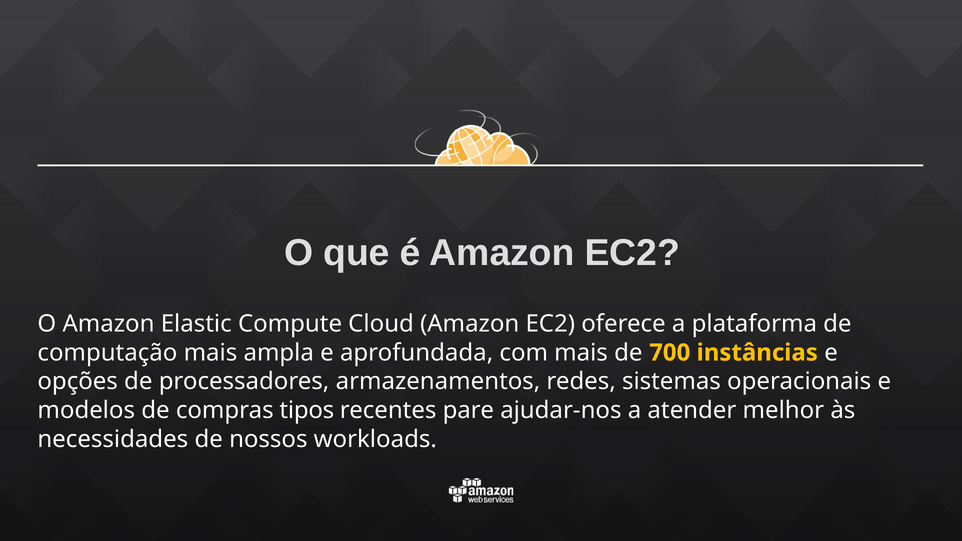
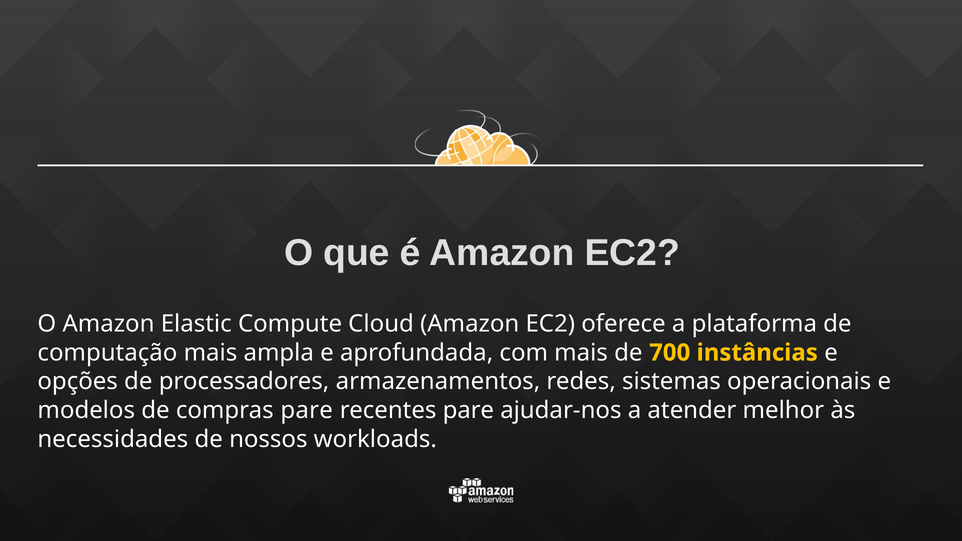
compras tipos: tipos -> pare (307, 410)
